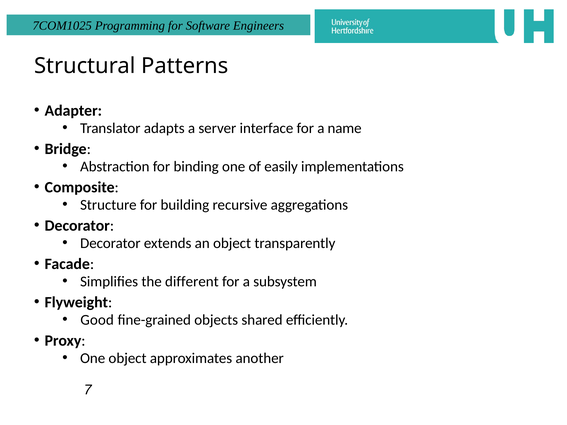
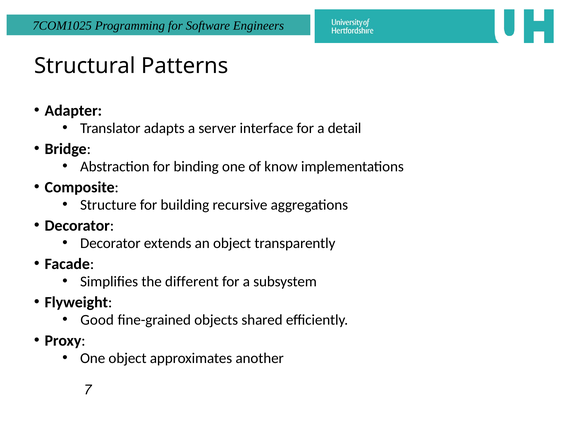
name: name -> detail (345, 128)
easily: easily -> know (281, 167)
